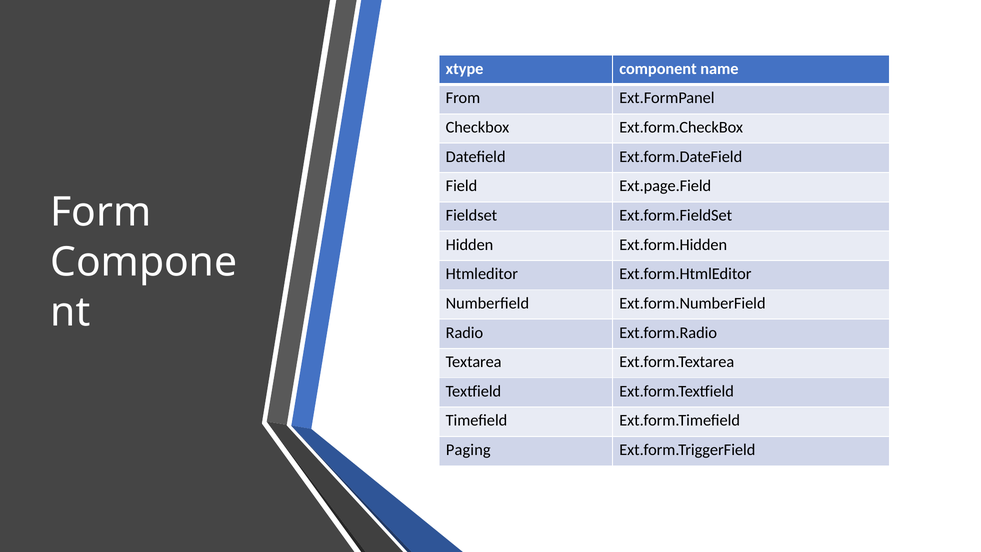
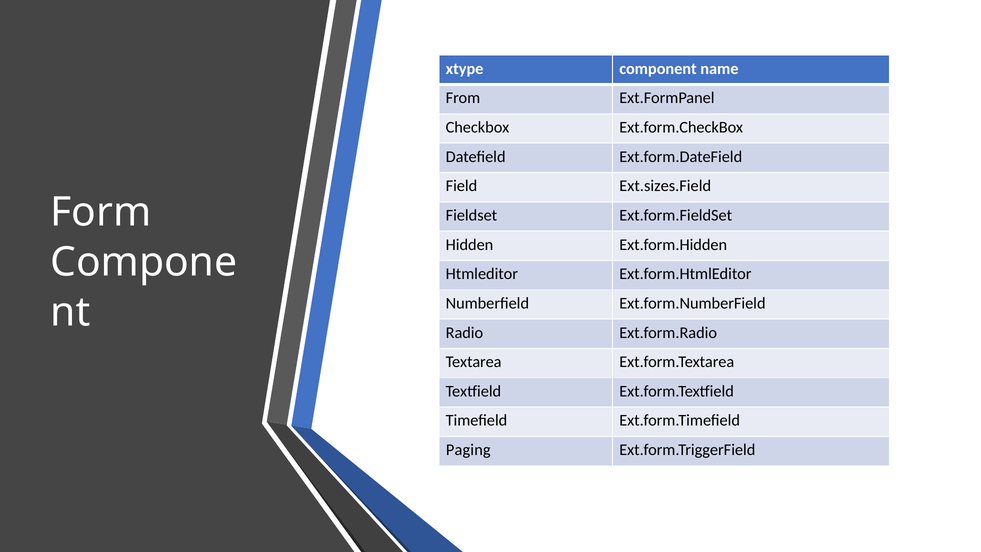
Ext.page.Field: Ext.page.Field -> Ext.sizes.Field (665, 186)
